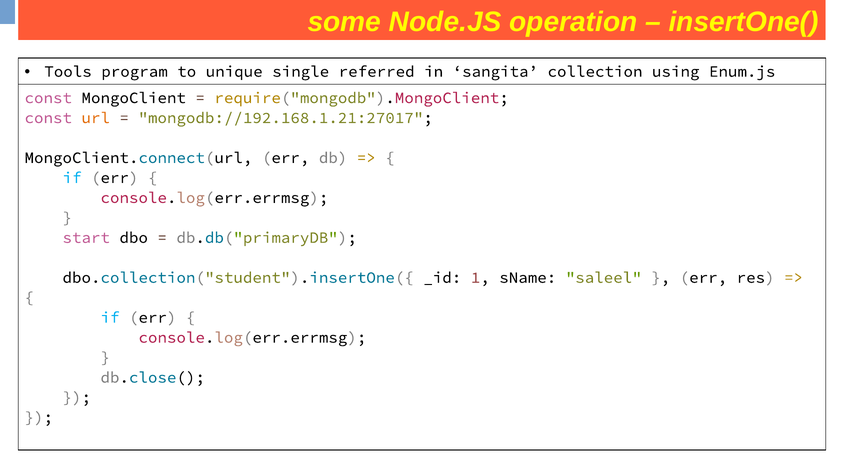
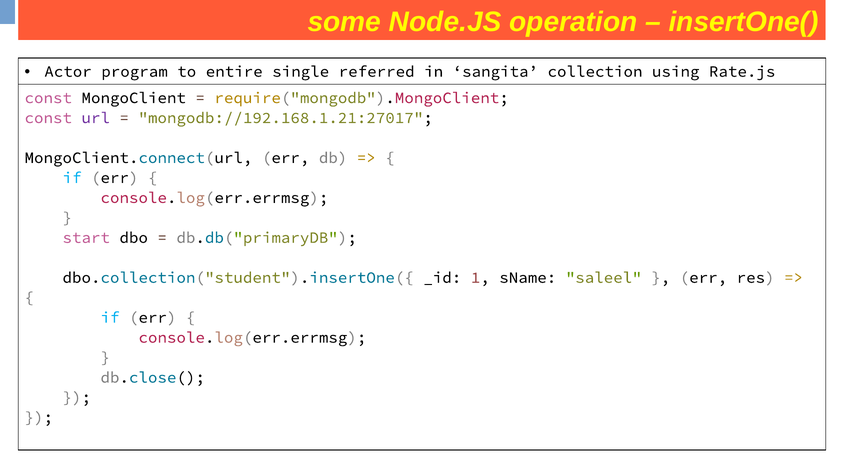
Tools: Tools -> Actor (68, 71)
unique: unique -> entire (234, 71)
Enum.js: Enum.js -> Rate.js (742, 71)
url colour: orange -> purple (96, 118)
